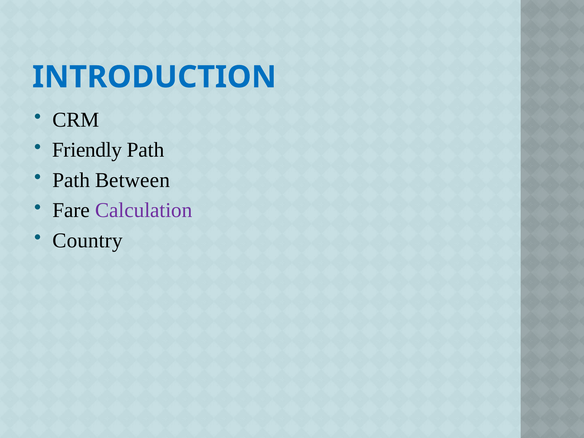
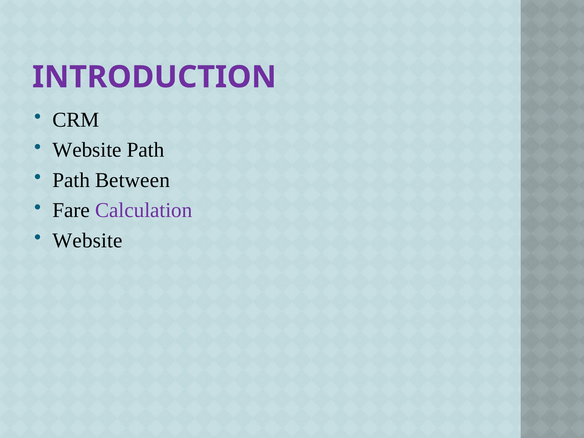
INTRODUCTION colour: blue -> purple (154, 77)
Friendly: Friendly -> Website (87, 150)
Country: Country -> Website (88, 240)
